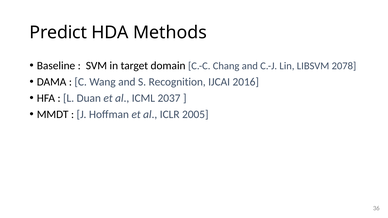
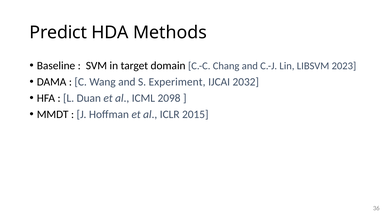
2078: 2078 -> 2023 (344, 66)
Recognition: Recognition -> Experiment (177, 82)
2016: 2016 -> 2032 (246, 82)
2037: 2037 -> 2098 (169, 98)
2005: 2005 -> 2015 (195, 114)
